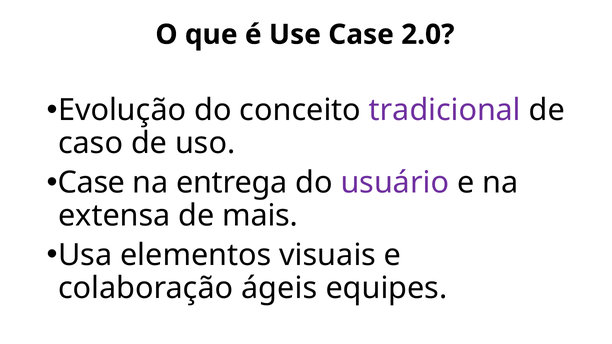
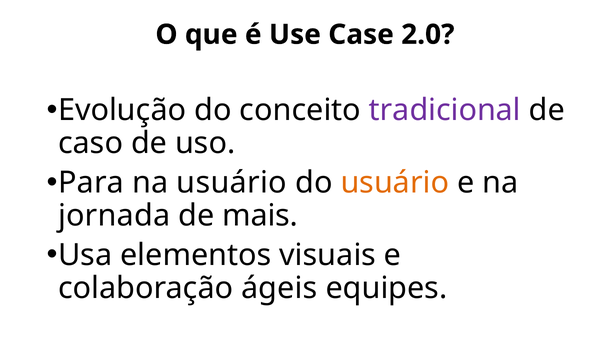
Case: Case -> Para (91, 183)
na entrega: entrega -> usuário (232, 183)
usuário colour: purple -> orange (395, 183)
extensa: extensa -> jornada (114, 216)
